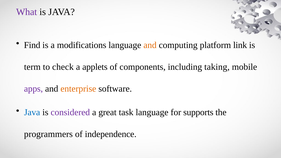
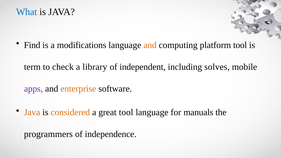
What colour: purple -> blue (27, 12)
platform link: link -> tool (240, 45)
applets: applets -> library (95, 67)
components: components -> independent (143, 67)
taking: taking -> solves (217, 67)
Java colour: blue -> orange (32, 112)
considered colour: purple -> orange (70, 112)
great task: task -> tool (126, 112)
supports: supports -> manuals (198, 112)
